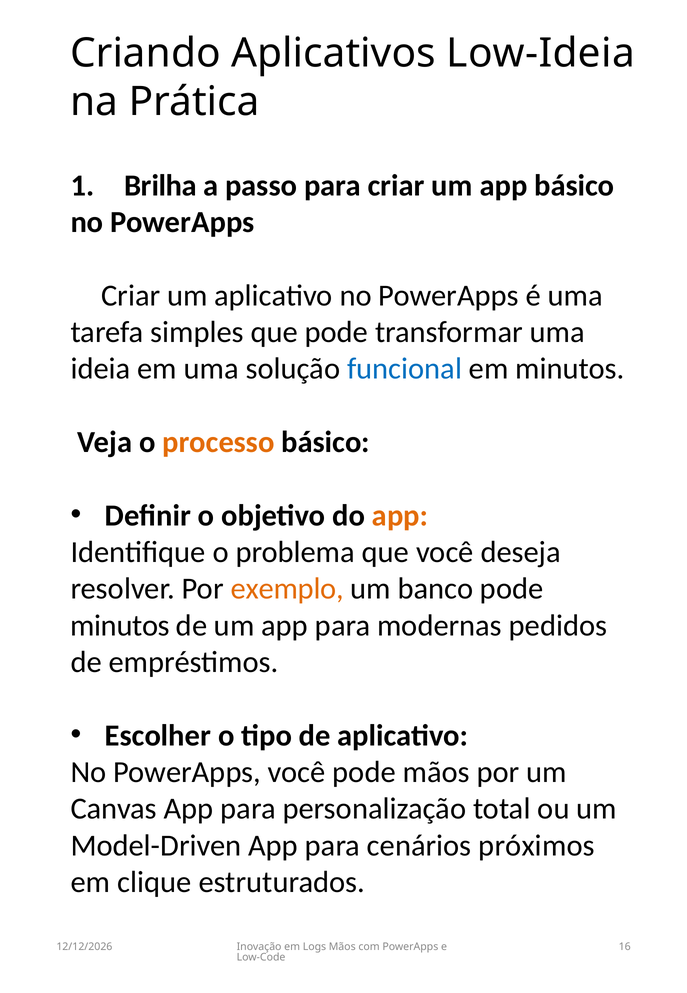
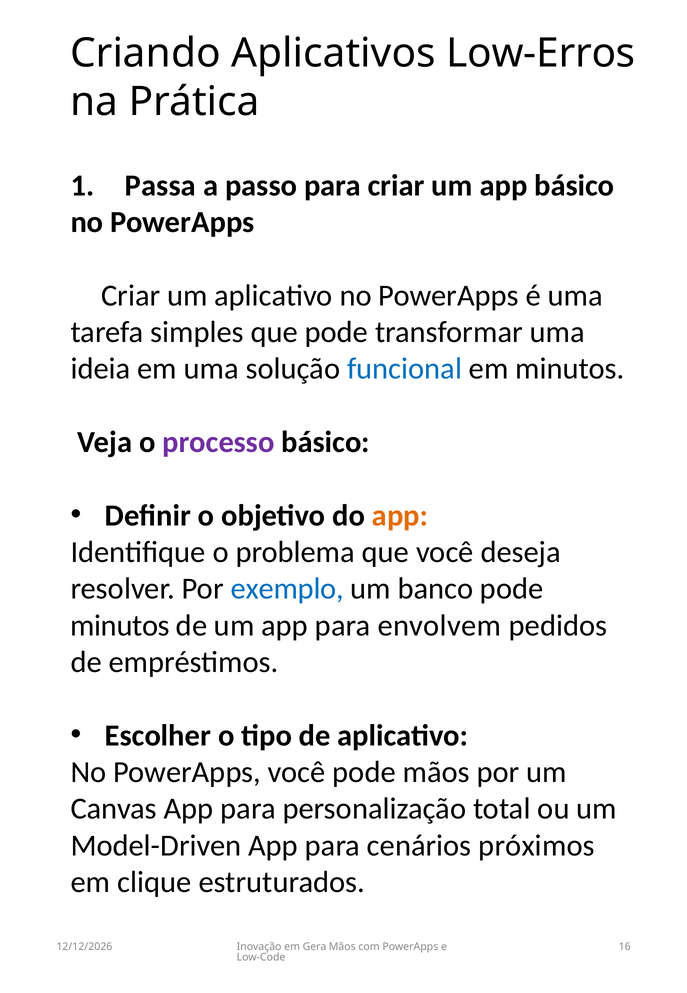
Low-Ideia: Low-Ideia -> Low-Erros (541, 53)
Brilha: Brilha -> Passa (160, 185)
processo colour: orange -> purple (218, 442)
exemplo colour: orange -> blue (287, 588)
modernas: modernas -> envolvem (439, 625)
Logs: Logs -> Gera (315, 946)
